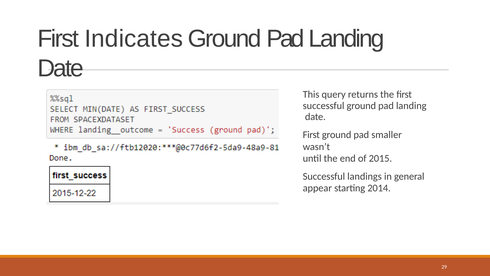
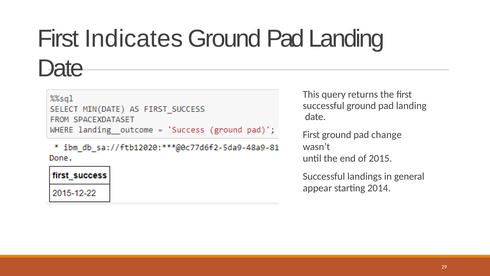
smaller: smaller -> change (387, 135)
